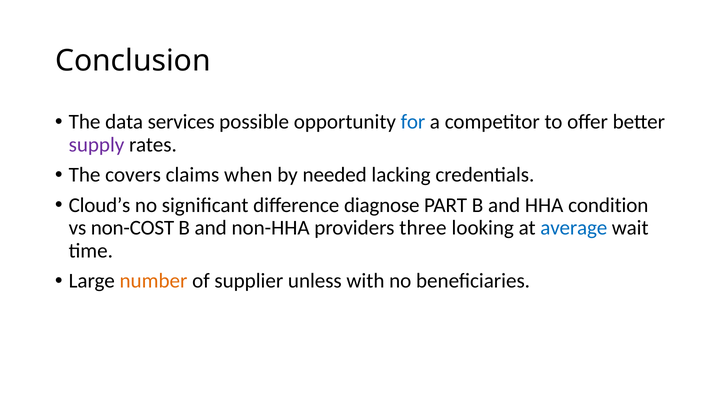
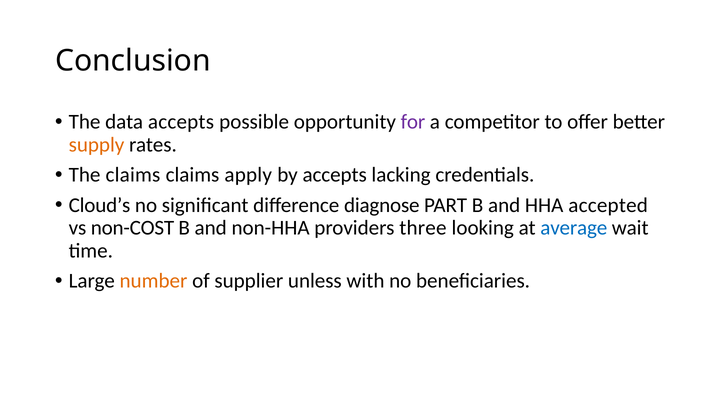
data services: services -> accepts (181, 122)
for colour: blue -> purple (413, 122)
supply colour: purple -> orange (97, 145)
The covers: covers -> claims (133, 175)
when: when -> apply (248, 175)
by needed: needed -> accepts (335, 175)
condition: condition -> accepted (608, 206)
